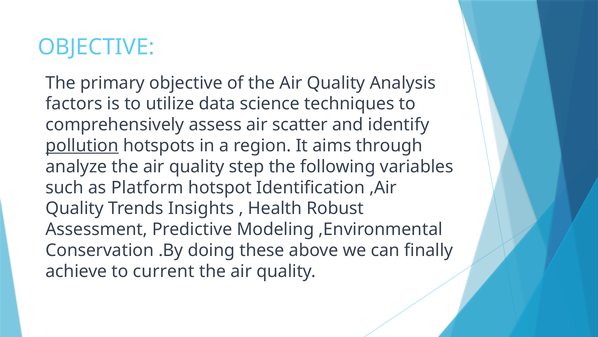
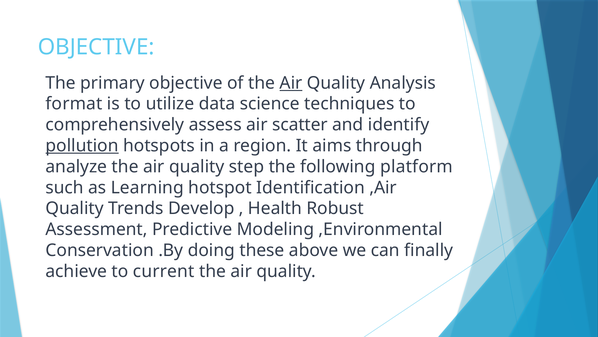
Air underline: none -> present (291, 83)
factors: factors -> format (74, 104)
variables: variables -> platform (417, 166)
Platform: Platform -> Learning (147, 187)
Insights: Insights -> Develop (201, 208)
